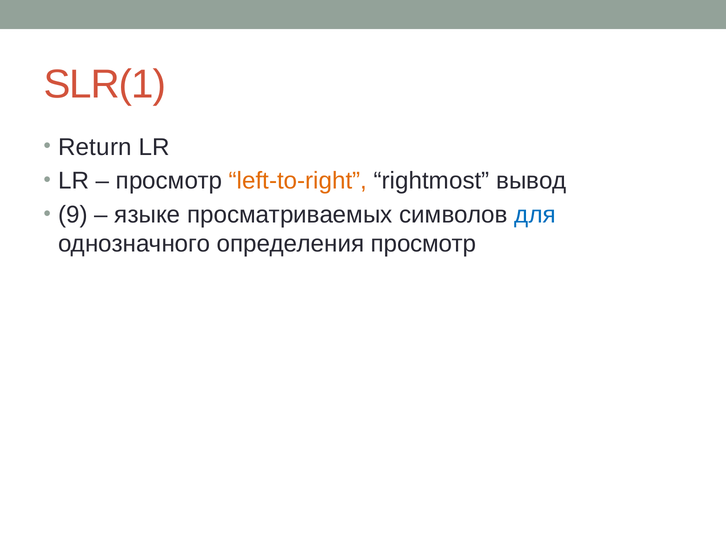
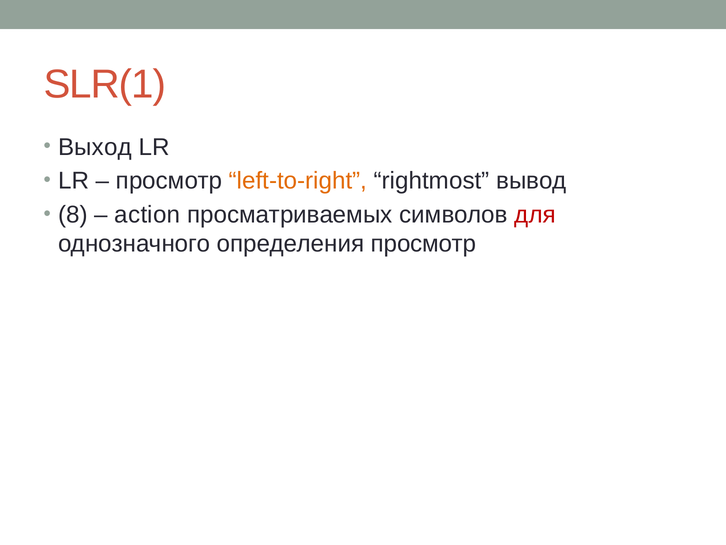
Return: Return -> Выход (95, 147)
9: 9 -> 8 (73, 215)
языке: языке -> action (147, 215)
для colour: blue -> red (535, 215)
